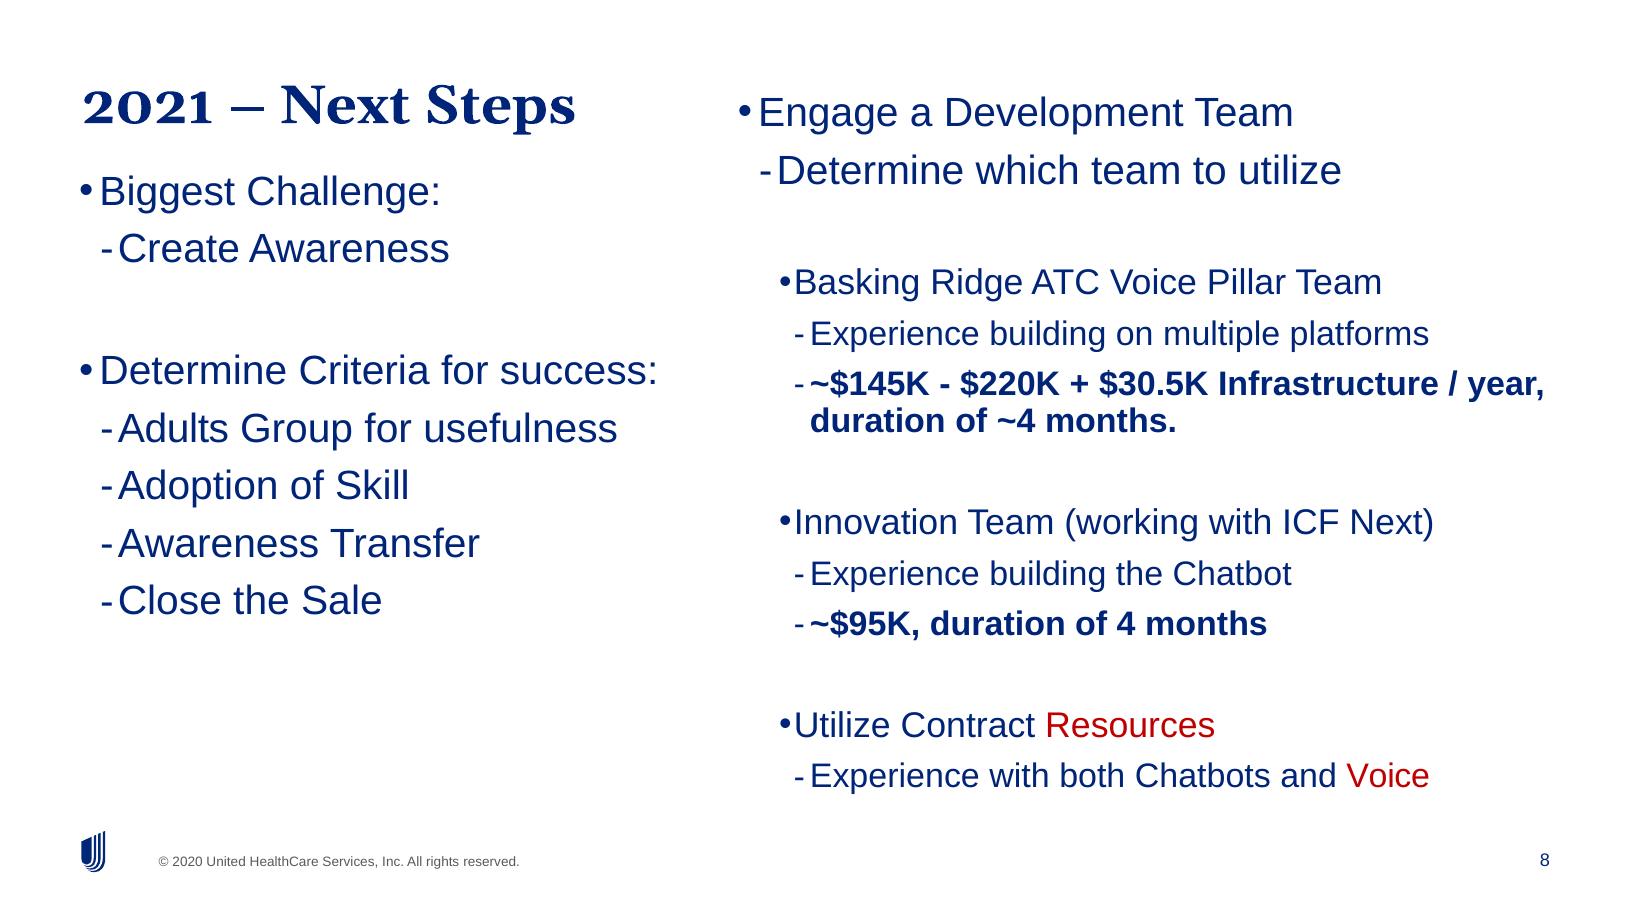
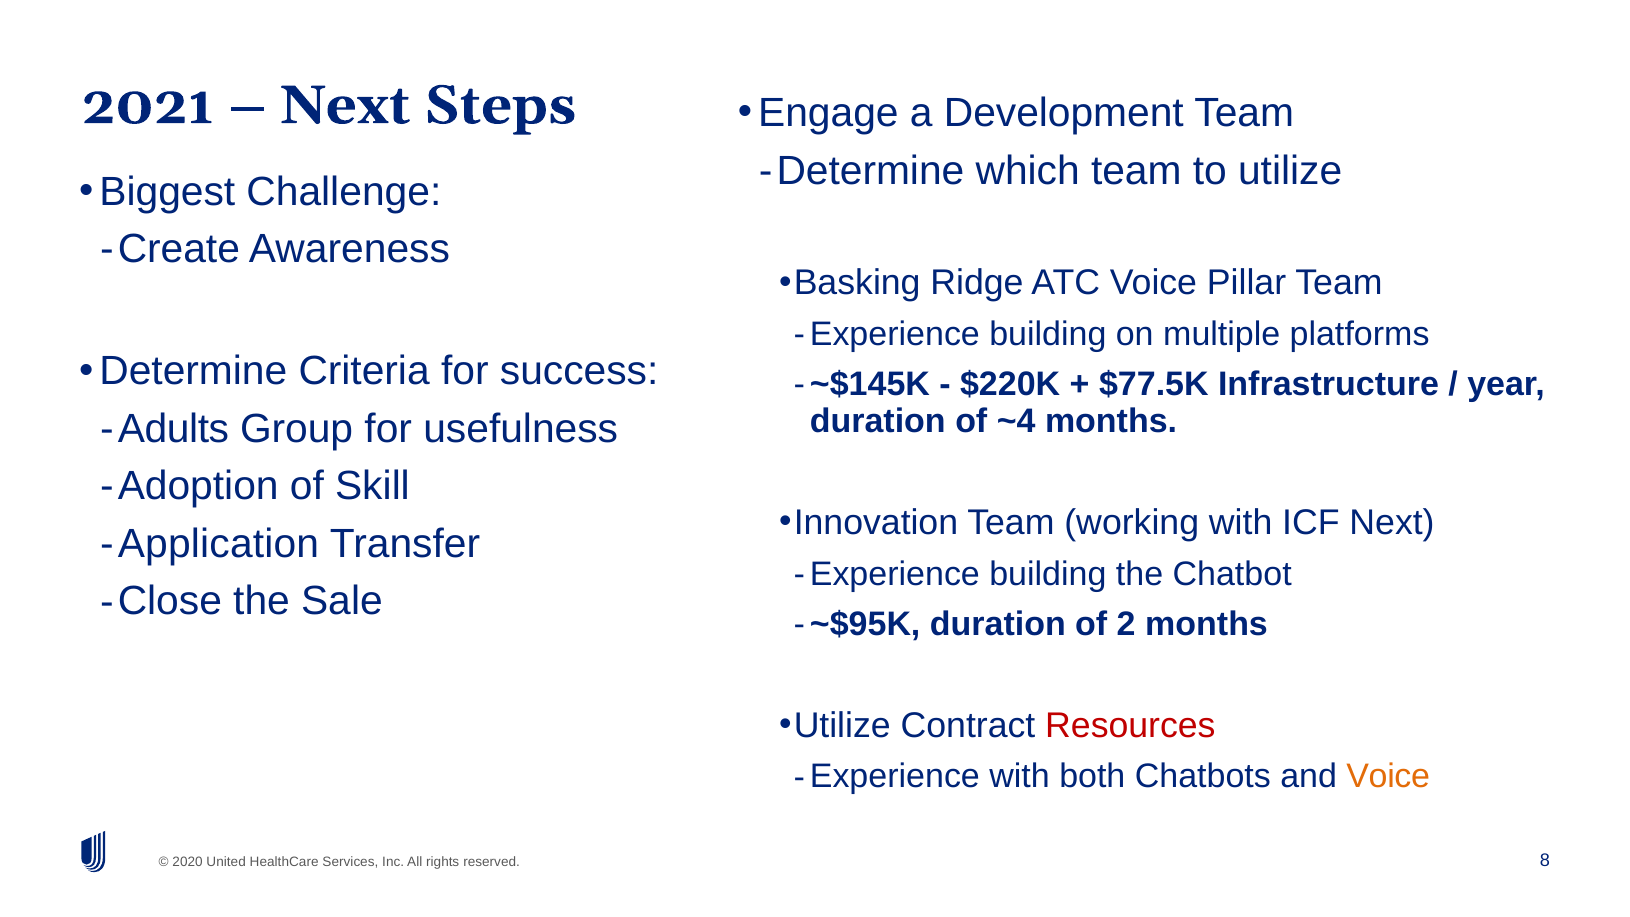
$30.5K: $30.5K -> $77.5K (1154, 385)
Awareness: Awareness -> Application (218, 544)
4: 4 -> 2 (1126, 624)
Voice colour: red -> orange (1388, 777)
